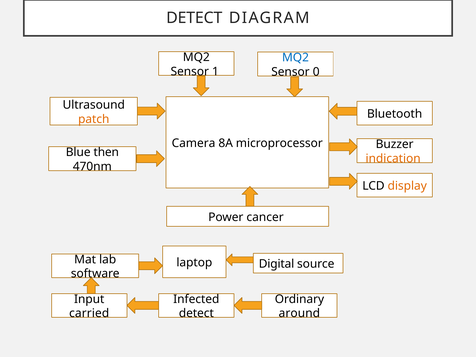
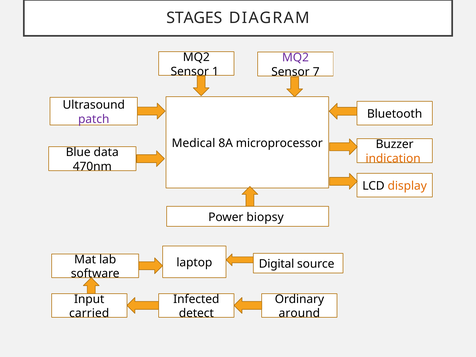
DETECT: DETECT -> STAGES (194, 18)
MQ2 colour: blue -> purple (295, 58)
0: 0 -> 7 (316, 72)
patch colour: orange -> purple (94, 119)
Camera: Camera -> Medical (194, 143)
then: then -> data (106, 152)
cancer: cancer -> biopsy (265, 217)
